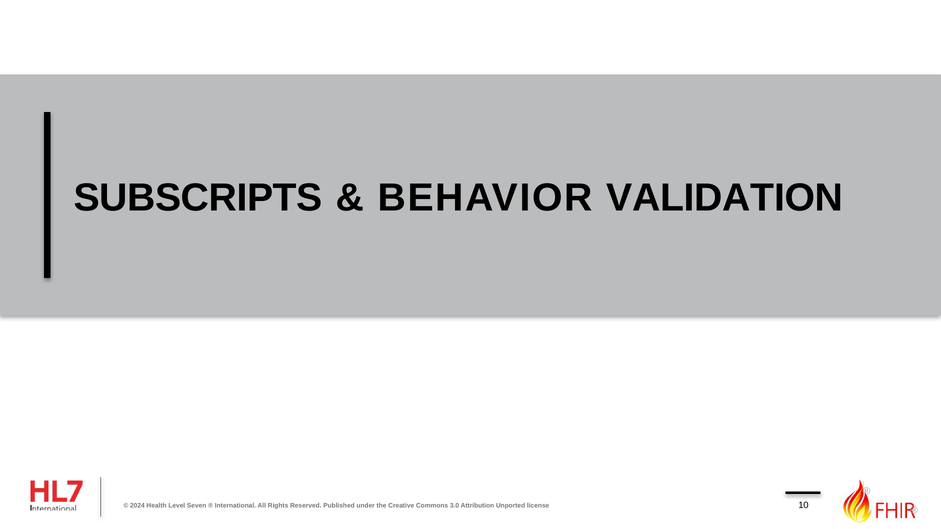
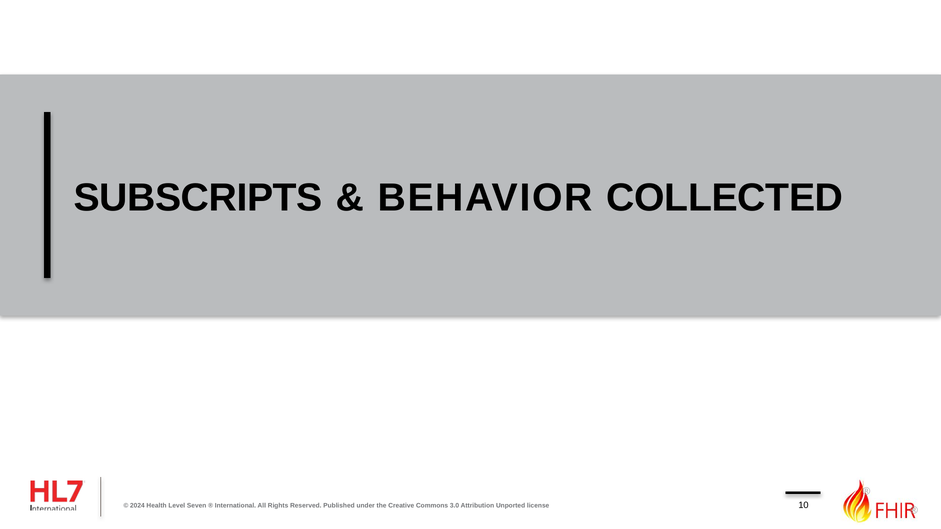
VALIDATION: VALIDATION -> COLLECTED (725, 198)
